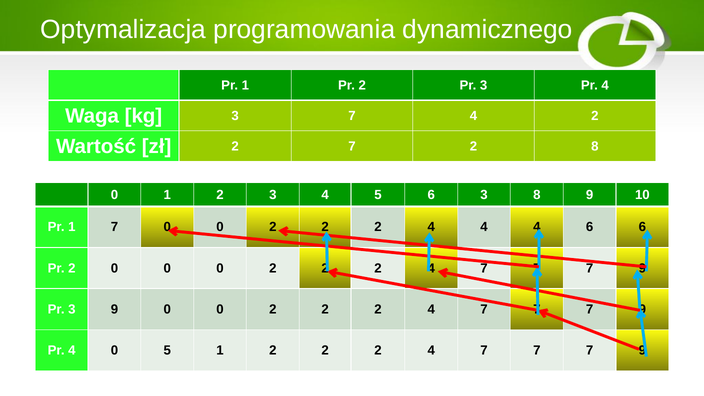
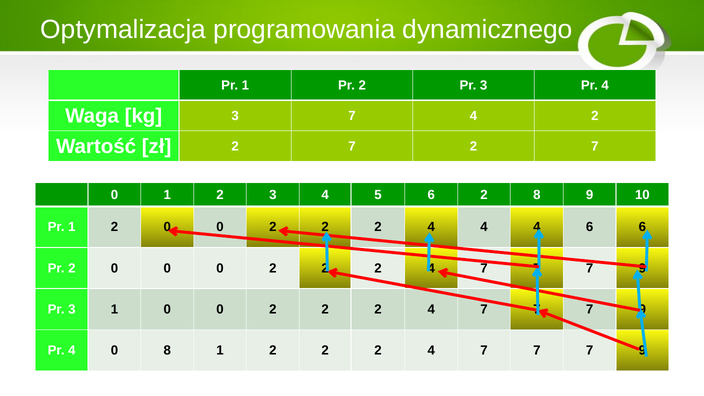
7 2 8: 8 -> 7 (595, 146)
6 3: 3 -> 2 (484, 195)
Pr 1 7: 7 -> 2 (114, 227)
3 9: 9 -> 1 (114, 309)
0 5: 5 -> 8 (167, 350)
